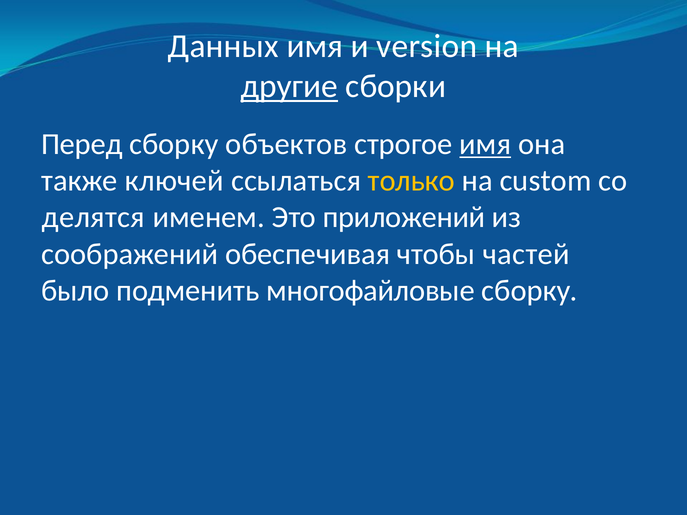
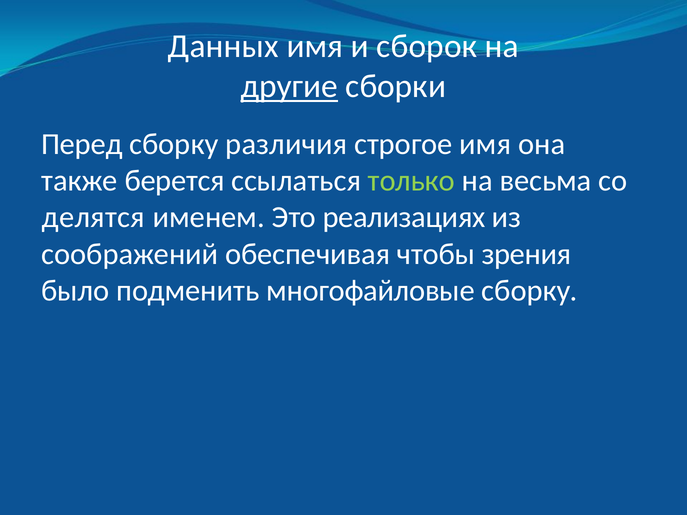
version: version -> сборок (427, 46)
объектов: объектов -> различия (286, 144)
имя underline: present -> none (485, 144)
ключей: ключей -> берется (175, 181)
только colour: yellow -> light green (411, 181)
custom: custom -> весьма (546, 181)
приложений: приложений -> реализациях (404, 217)
частей: частей -> зрения (527, 254)
